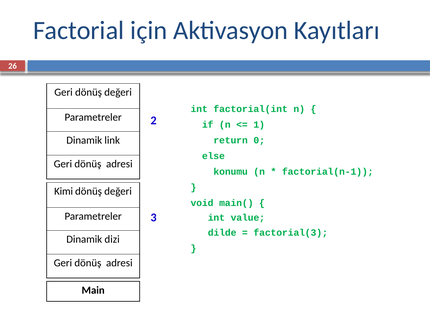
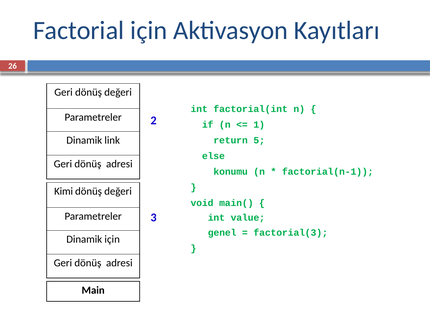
0: 0 -> 5 (259, 140)
dilde: dilde -> genel (222, 232)
Dinamik dizi: dizi -> için (112, 239)
